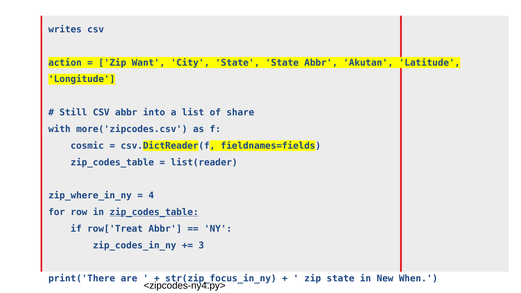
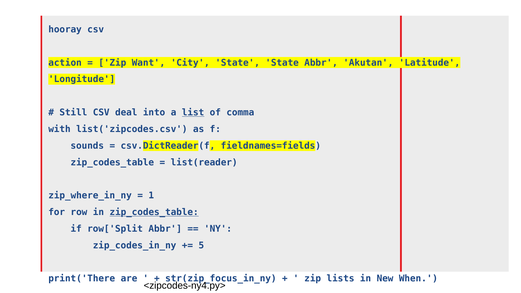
writes: writes -> hooray (65, 29)
CSV abbr: abbr -> deal (126, 113)
list underline: none -> present (193, 113)
share: share -> comma (240, 113)
more('zipcodes.csv: more('zipcodes.csv -> list('zipcodes.csv (132, 129)
cosmic: cosmic -> sounds (87, 146)
4: 4 -> 1 (151, 196)
row['Treat: row['Treat -> row['Split (115, 229)
3: 3 -> 5 (201, 245)
zip state: state -> lists (341, 279)
